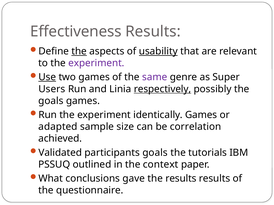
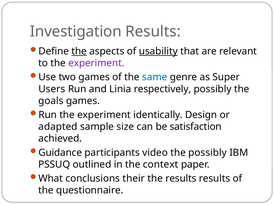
Effectiveness: Effectiveness -> Investigation (76, 32)
Use underline: present -> none (47, 77)
same colour: purple -> blue (155, 77)
respectively underline: present -> none (163, 89)
identically Games: Games -> Design (201, 115)
correlation: correlation -> satisfaction (196, 127)
Validated: Validated -> Guidance (60, 153)
participants goals: goals -> video (155, 153)
the tutorials: tutorials -> possibly (208, 153)
gave: gave -> their (134, 179)
